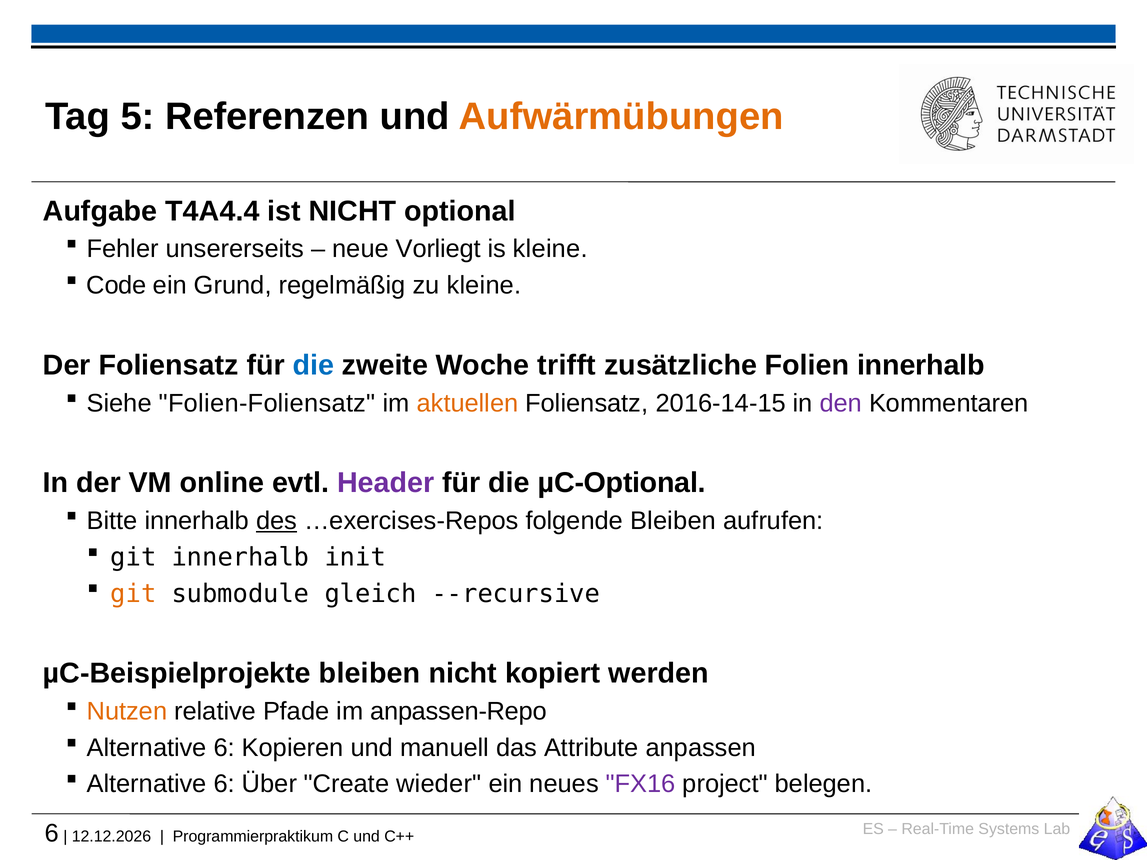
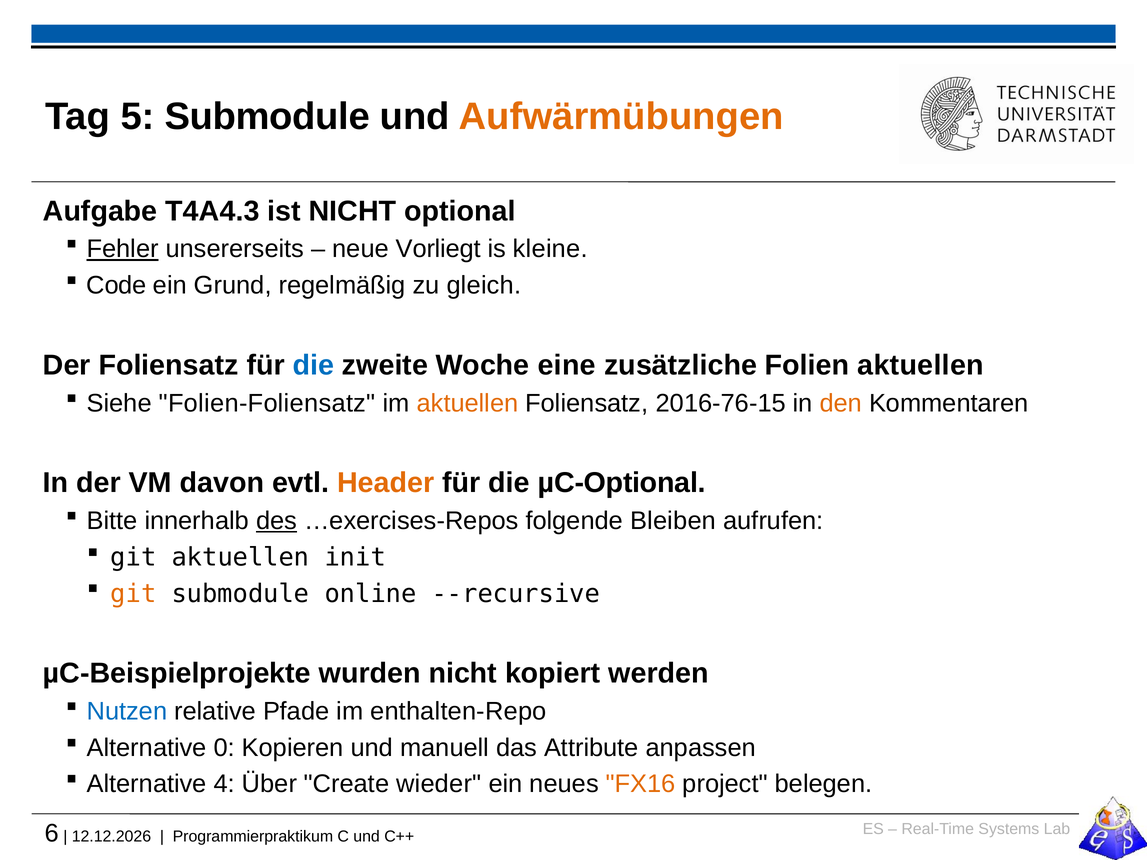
5 Referenzen: Referenzen -> Submodule (267, 117)
T4A4.4: T4A4.4 -> T4A4.3 (212, 211)
Fehler underline: none -> present (123, 249)
zu kleine: kleine -> gleich (484, 285)
trifft: trifft -> eine (567, 365)
Folien innerhalb: innerhalb -> aktuellen (921, 365)
2016-14-15: 2016-14-15 -> 2016-76-15 (721, 403)
den colour: purple -> orange (841, 403)
online: online -> davon (222, 483)
Header colour: purple -> orange (386, 483)
git innerhalb: innerhalb -> aktuellen (240, 557)
gleich: gleich -> online (371, 594)
µC-Beispielprojekte bleiben: bleiben -> wurden (370, 674)
Nutzen colour: orange -> blue (127, 712)
anpassen-Repo: anpassen-Repo -> enthalten-Repo (458, 712)
6: 6 -> 0 (224, 748)
6: 6 -> 4 (224, 784)
FX16 colour: purple -> orange (641, 784)
